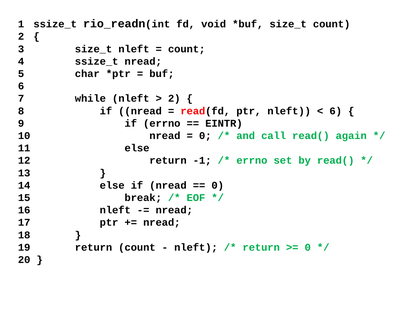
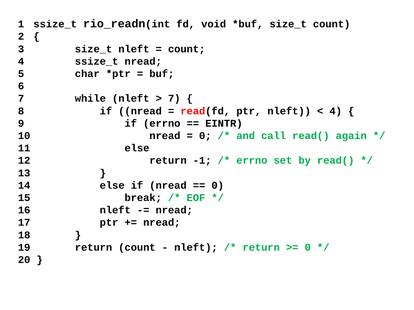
2: 2 -> 7 (174, 99)
6: 6 -> 4 (336, 111)
